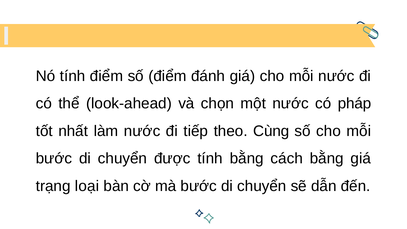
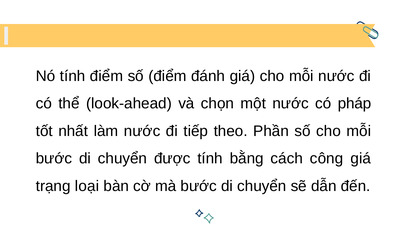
Cùng: Cùng -> Phần (271, 131)
cách bằng: bằng -> công (327, 159)
